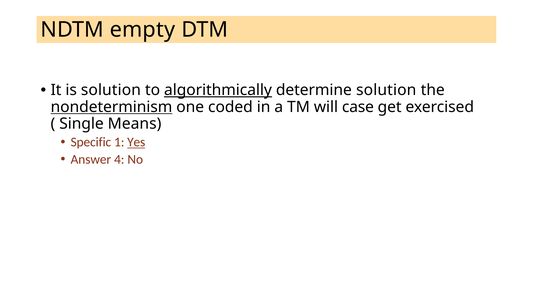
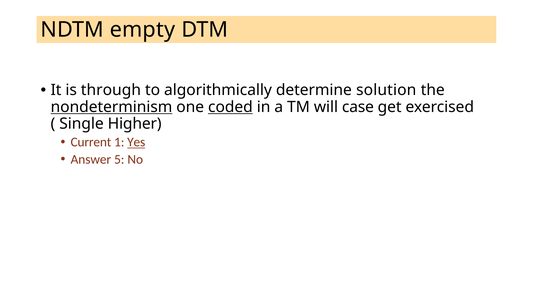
is solution: solution -> through (111, 90)
algorithmically underline: present -> none (218, 90)
coded underline: none -> present (230, 107)
Means: Means -> Higher (135, 124)
Specific: Specific -> Current (91, 142)
4: 4 -> 5 (119, 159)
